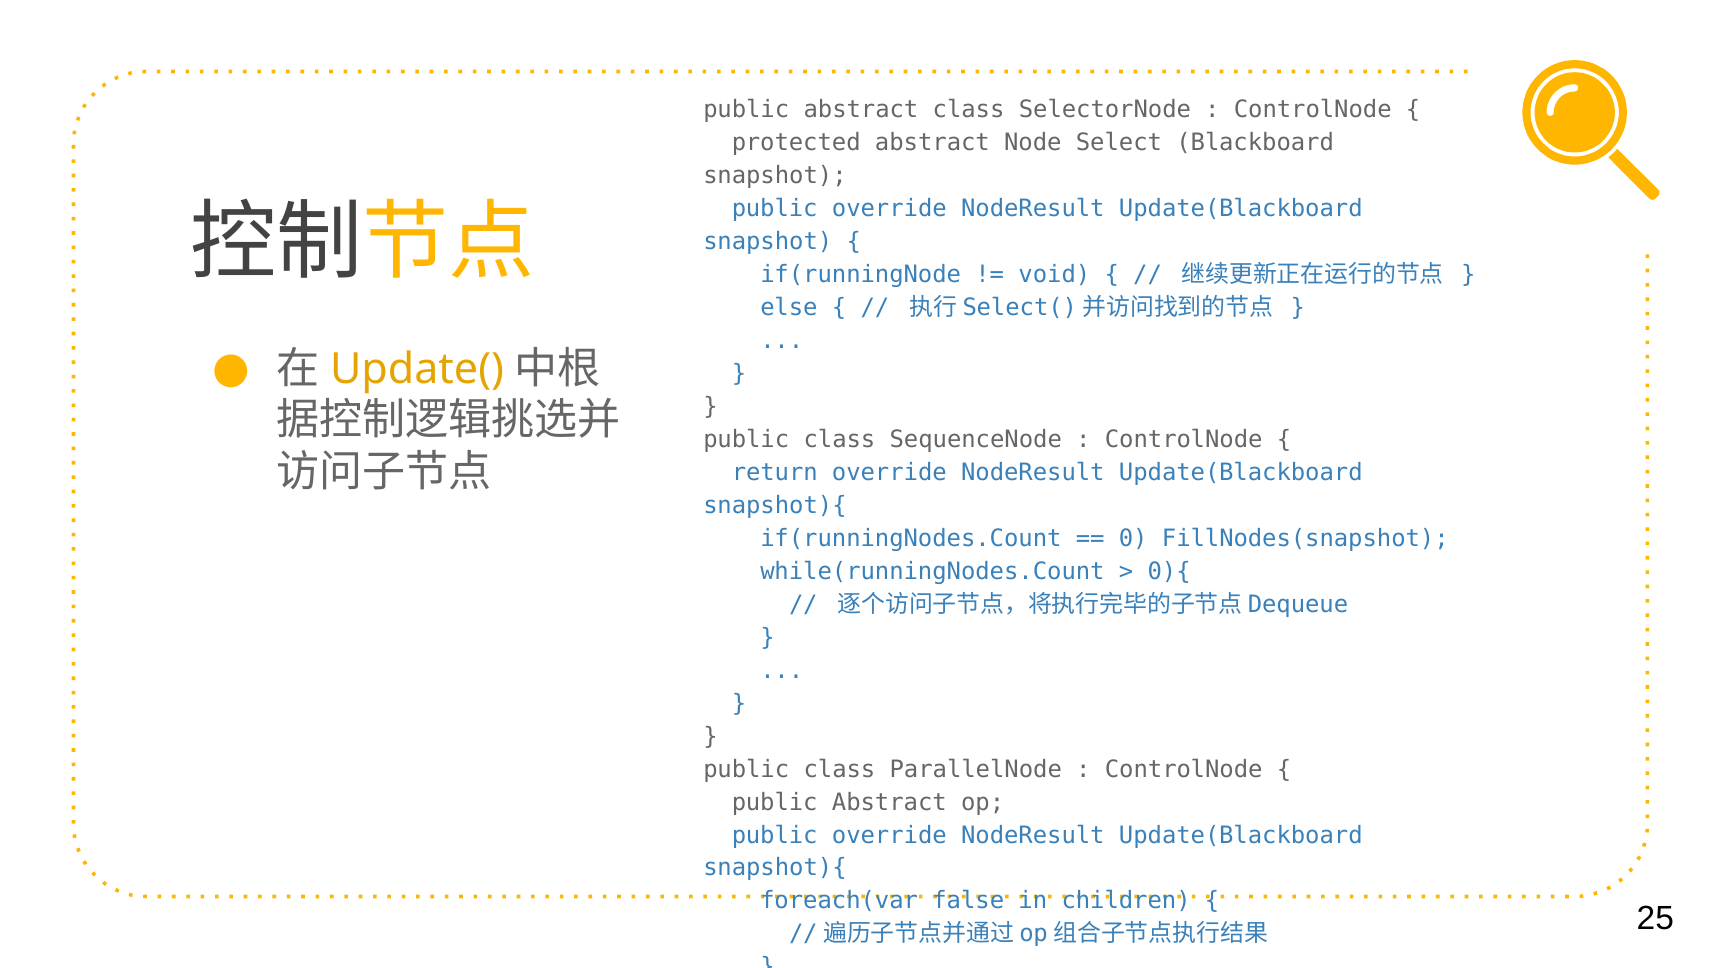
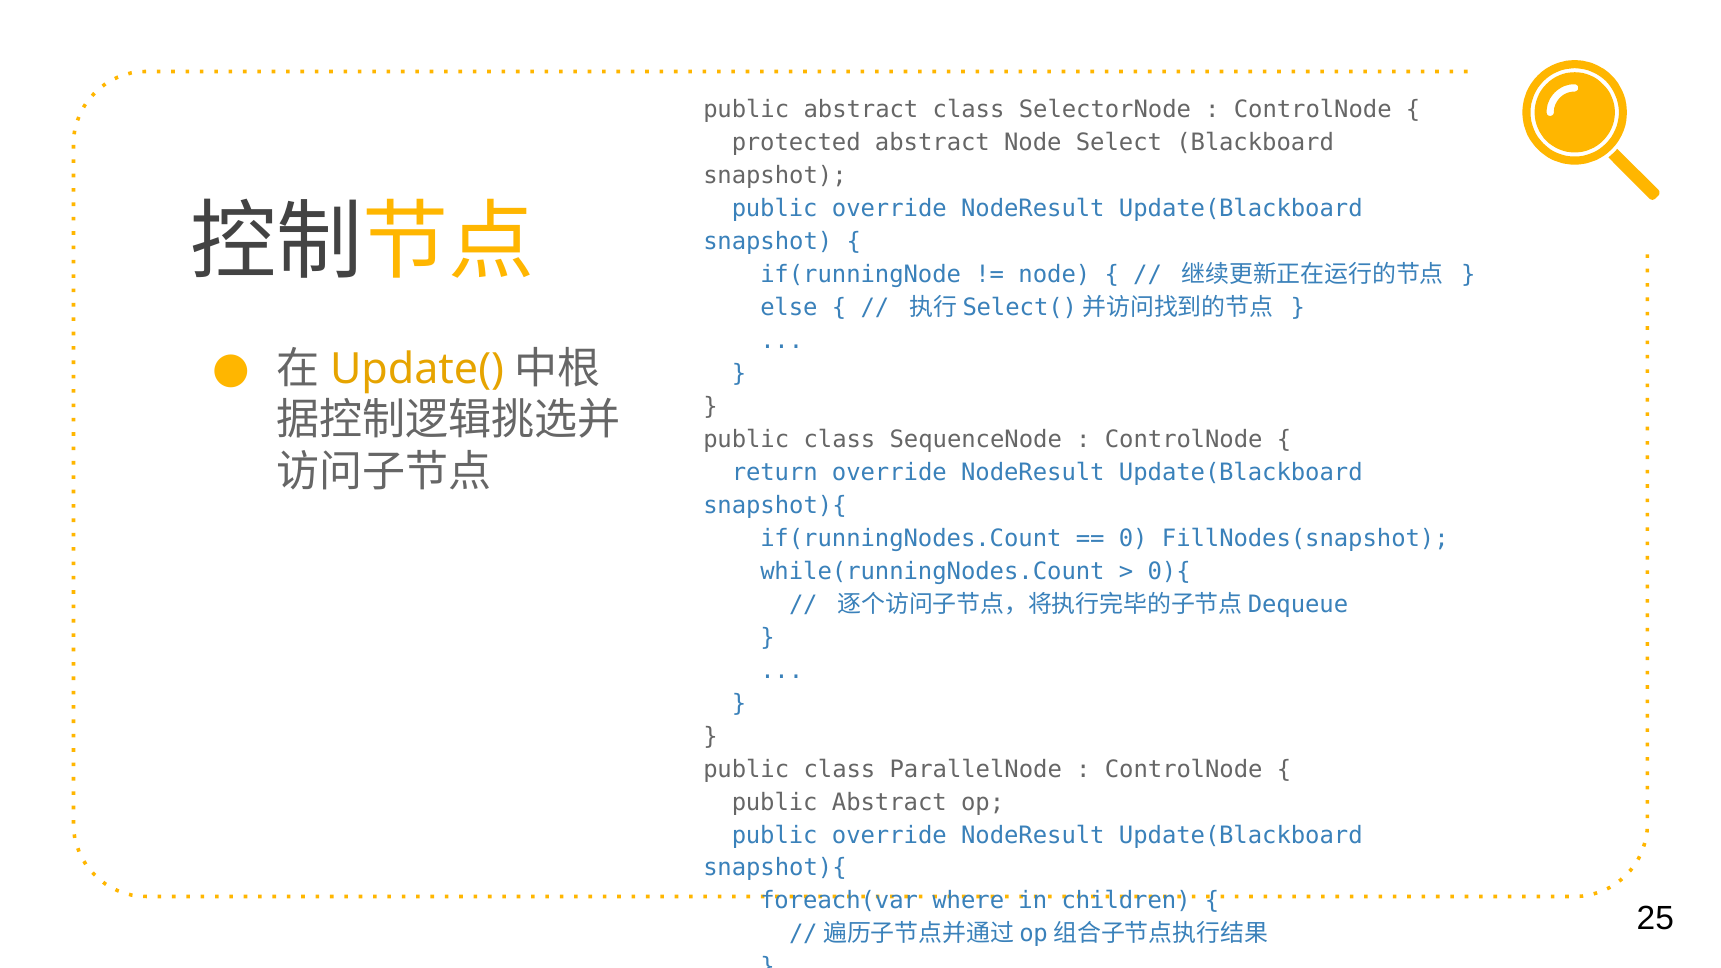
void: void -> node (1054, 274)
false: false -> where (968, 901)
